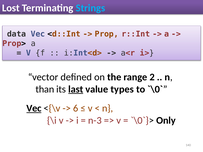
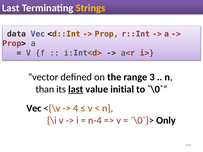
Lost: Lost -> Last (11, 8)
Strings colour: light blue -> yellow (90, 8)
2: 2 -> 3 (152, 77)
types: types -> initial (122, 89)
Vec underline: present -> none (34, 108)
6: 6 -> 4 (76, 108)
n-3: n-3 -> n-4 (95, 121)
